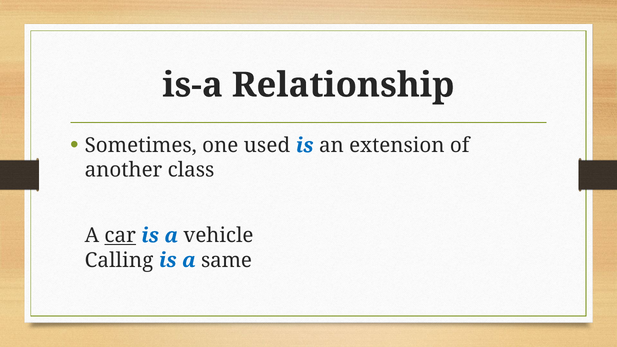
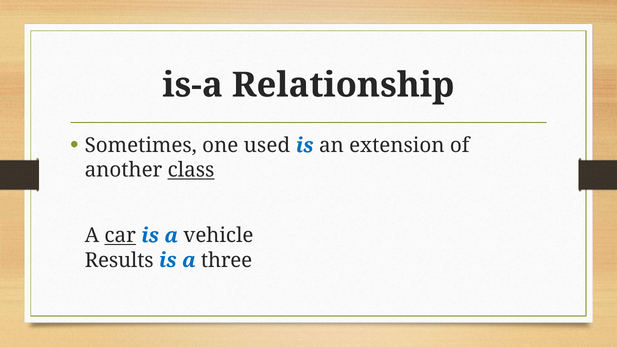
class underline: none -> present (191, 170)
Calling: Calling -> Results (119, 260)
same: same -> three (227, 260)
